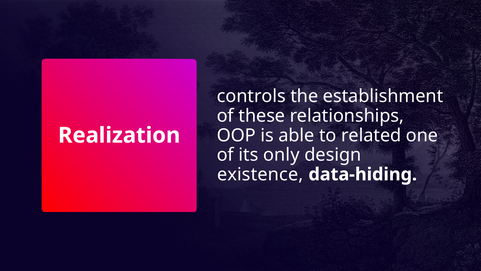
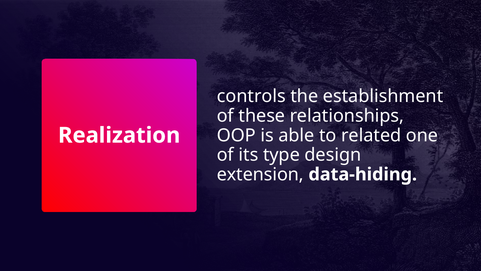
only: only -> type (281, 155)
existence: existence -> extension (260, 174)
